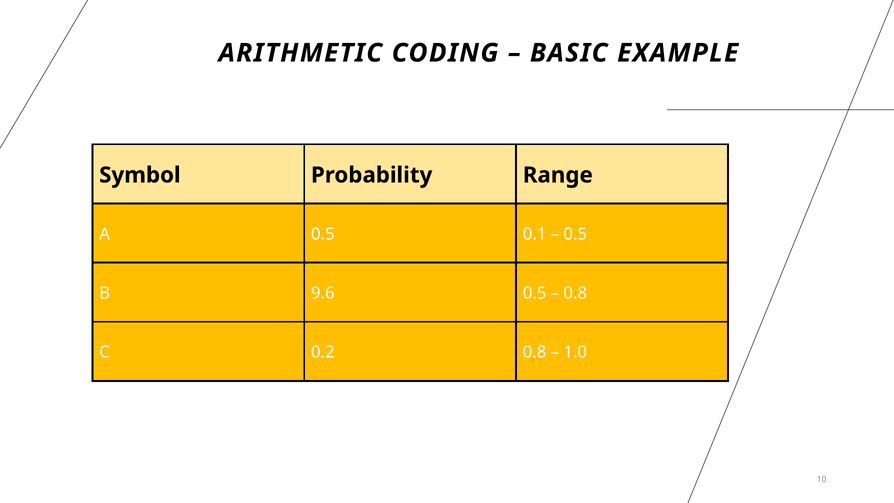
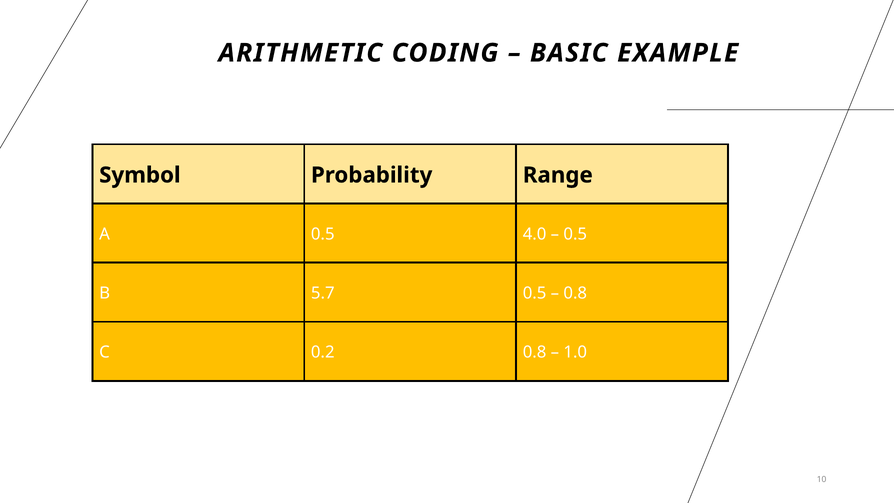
0.1: 0.1 -> 4.0 (535, 234)
9.6: 9.6 -> 5.7 (323, 293)
